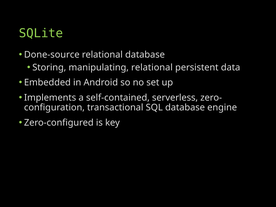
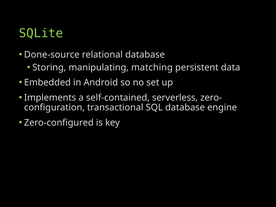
manipulating relational: relational -> matching (152, 67)
